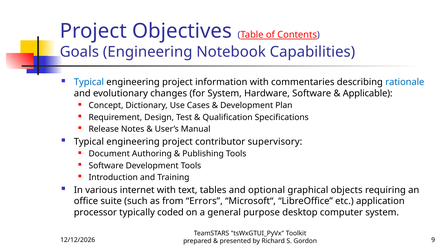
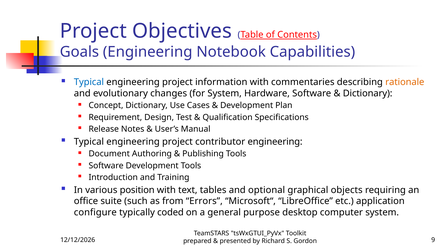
rationale colour: blue -> orange (405, 82)
Applicable: Applicable -> Dictionary (368, 93)
contributor supervisory: supervisory -> engineering (275, 142)
internet: internet -> position (137, 190)
processor: processor -> configure (95, 212)
